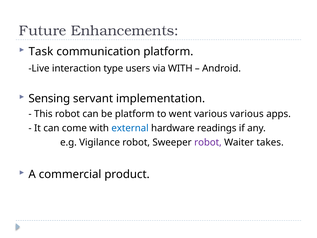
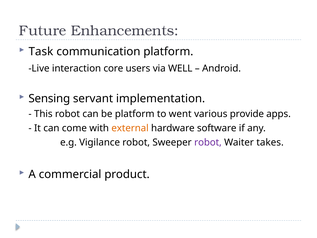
type: type -> core (113, 68)
via WITH: WITH -> WELL (180, 68)
various various: various -> provide (247, 114)
external colour: blue -> orange (130, 128)
readings: readings -> software (217, 128)
